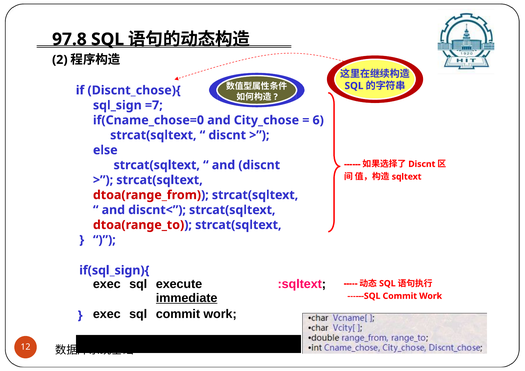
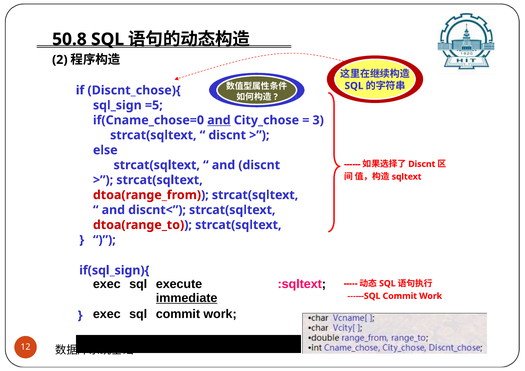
97.8: 97.8 -> 50.8 (69, 39)
=7: =7 -> =5 (154, 105)
and underline: none -> present (219, 120)
6: 6 -> 3 (318, 120)
